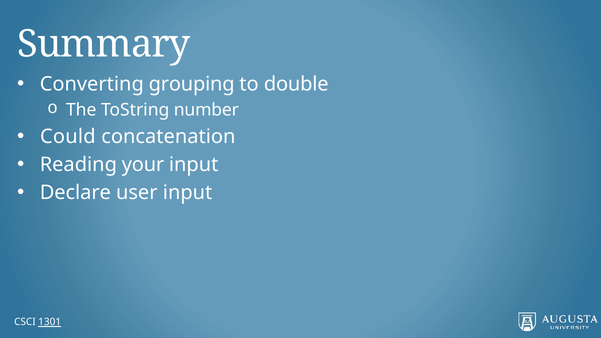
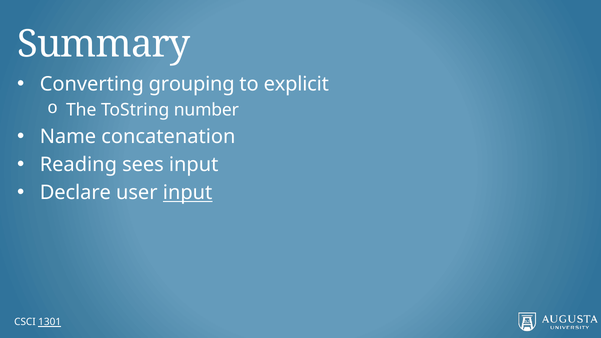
double: double -> explicit (296, 84)
Could: Could -> Name (68, 137)
your: your -> sees (143, 165)
input underline: none -> present (188, 193)
